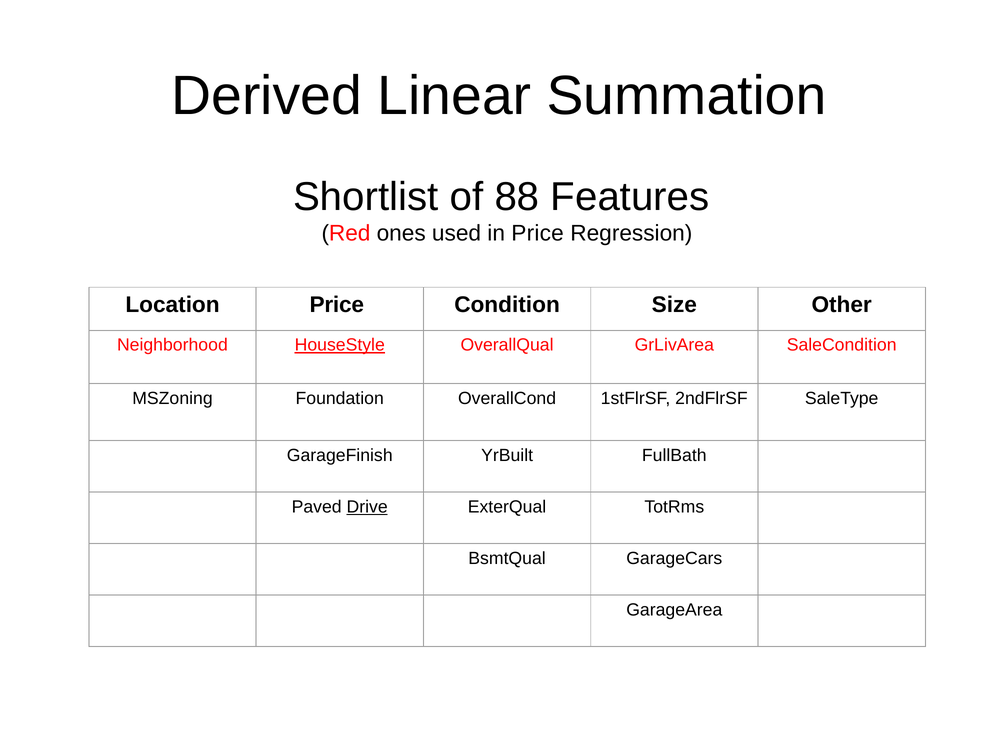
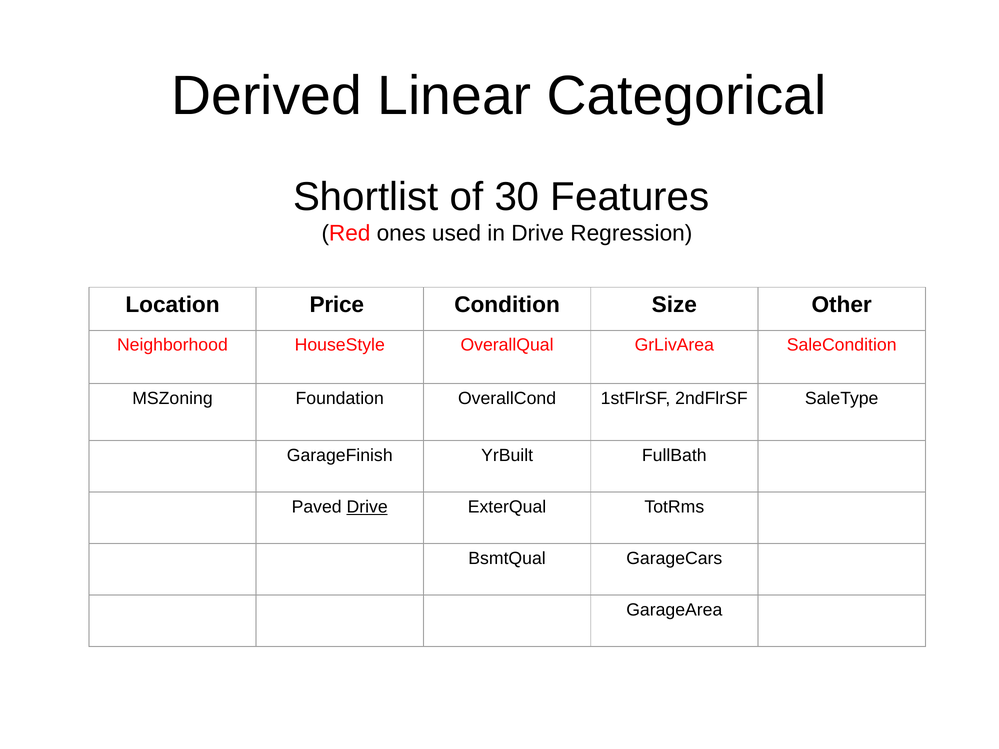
Summation: Summation -> Categorical (687, 96)
88: 88 -> 30 (517, 197)
in Price: Price -> Drive (538, 233)
HouseStyle underline: present -> none (340, 345)
